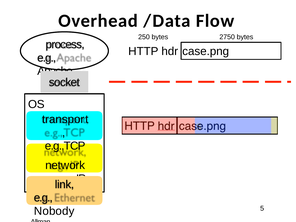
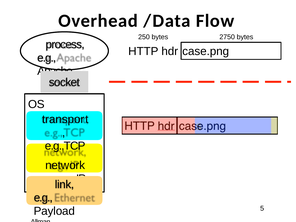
Nobody: Nobody -> Payload (54, 211)
